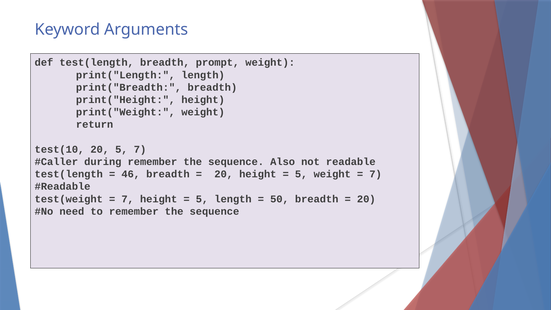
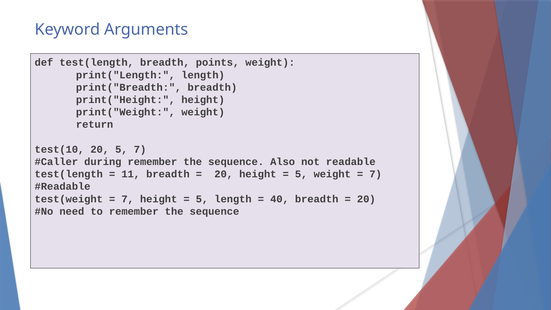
prompt: prompt -> points (218, 63)
46: 46 -> 11 (131, 174)
50: 50 -> 40 (280, 199)
